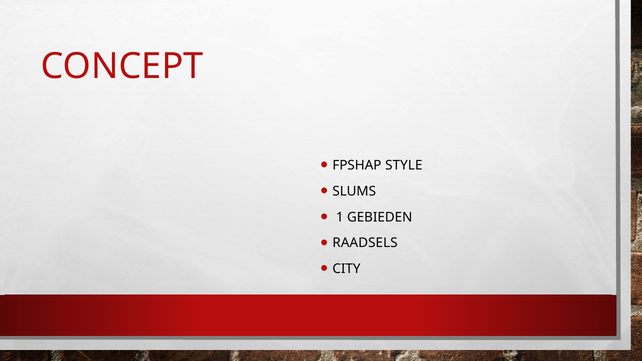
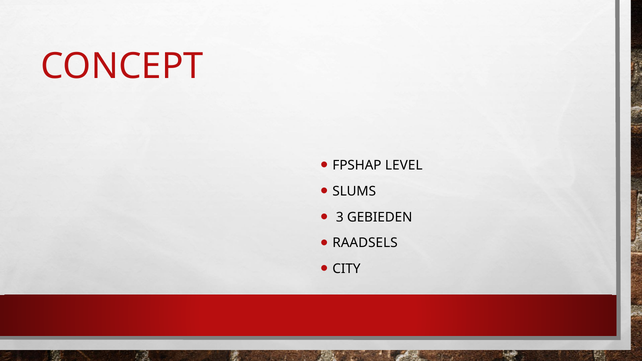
STYLE: STYLE -> LEVEL (404, 165)
1: 1 -> 3 (340, 217)
